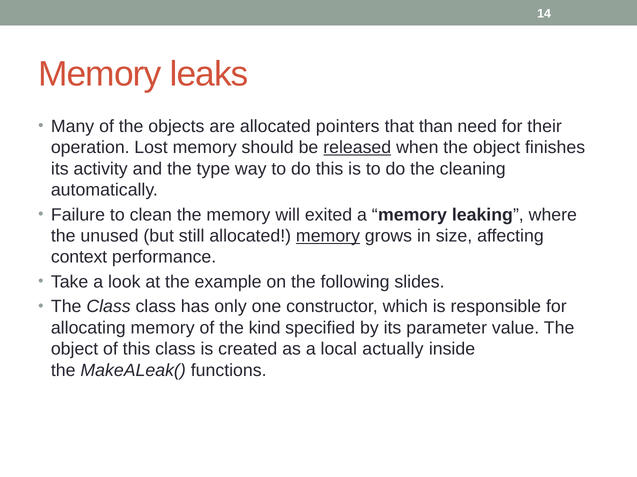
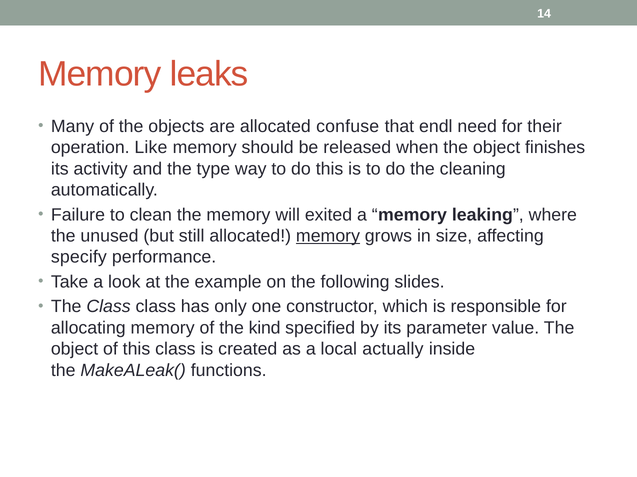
pointers: pointers -> confuse (348, 127)
than: than -> endl (436, 127)
Lost: Lost -> Like (151, 148)
released underline: present -> none (357, 148)
context: context -> specify (79, 258)
